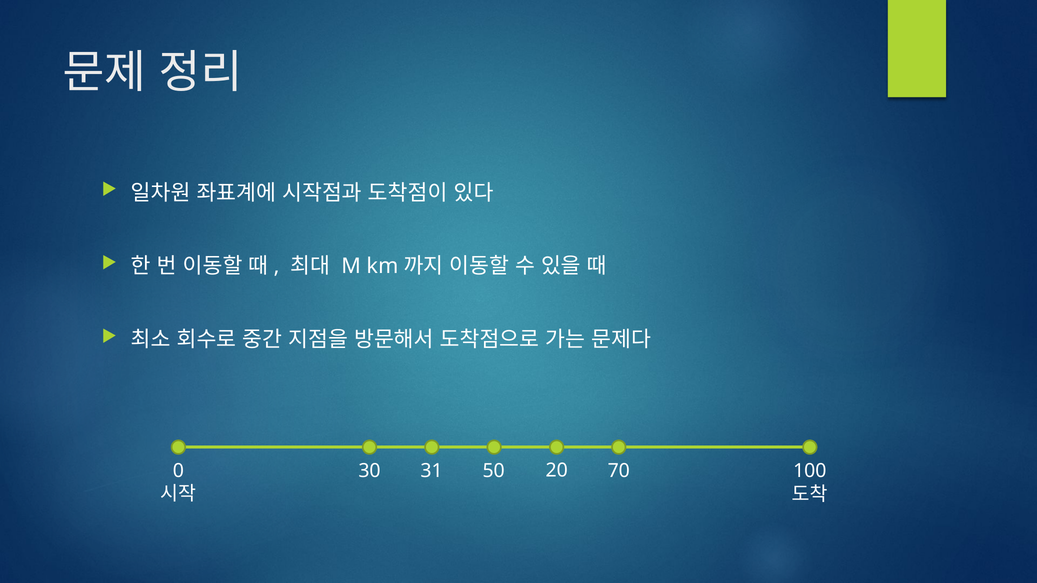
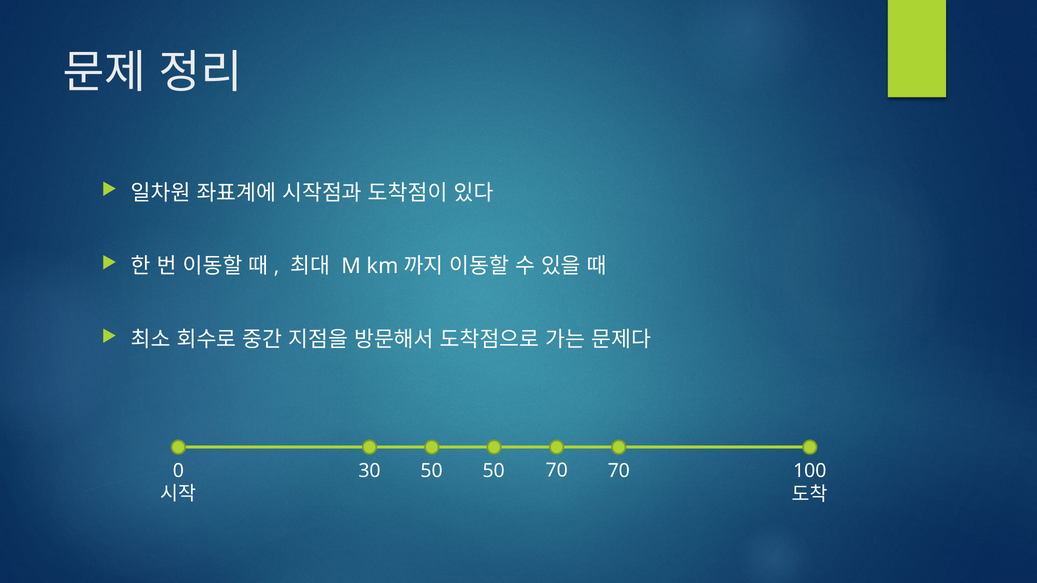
30 31: 31 -> 50 (432, 471)
50 20: 20 -> 70 (557, 471)
